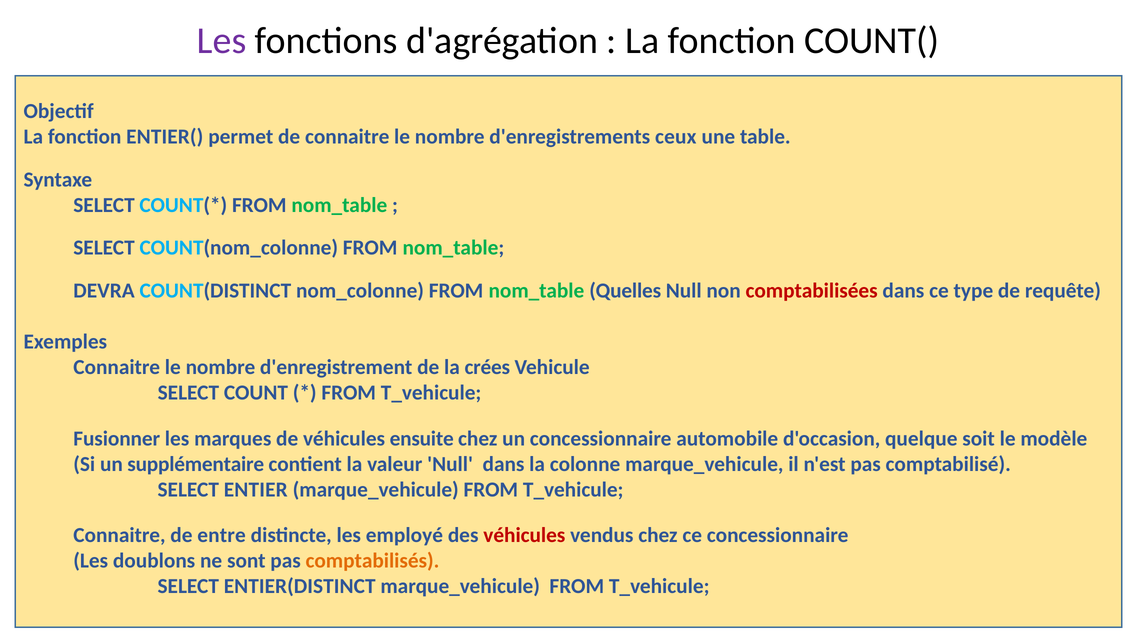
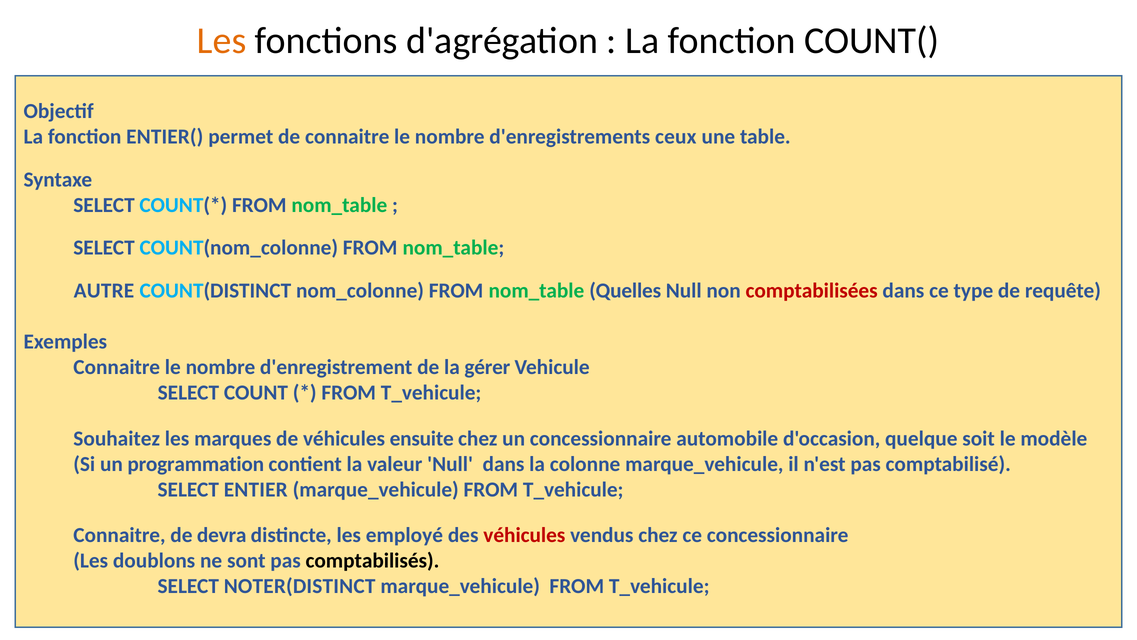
Les colour: purple -> orange (222, 41)
DEVRA: DEVRA -> AUTRE (104, 290)
crées: crées -> gérer (487, 367)
Fusionner: Fusionner -> Souhaitez (117, 438)
supplémentaire: supplémentaire -> programmation (196, 464)
entre: entre -> devra (222, 535)
comptabilisés colour: orange -> black (372, 560)
ENTIER(DISTINCT: ENTIER(DISTINCT -> NOTER(DISTINCT (300, 586)
